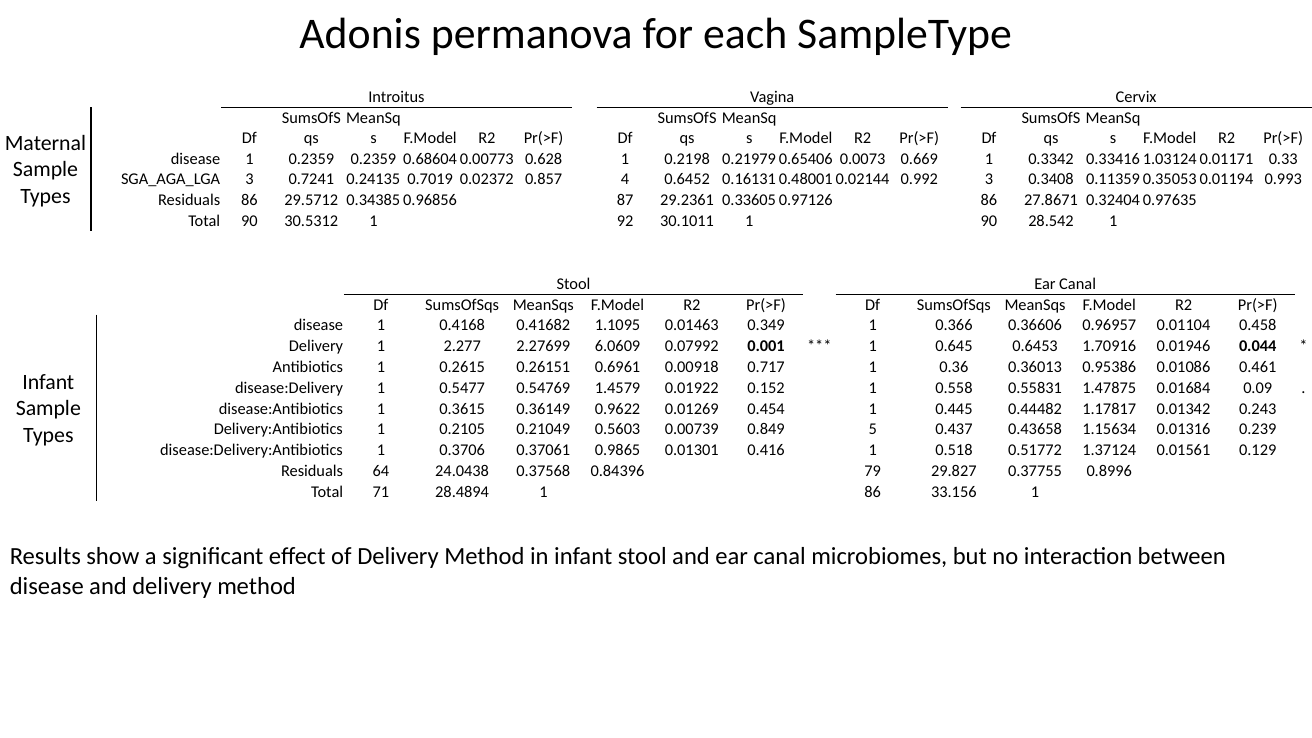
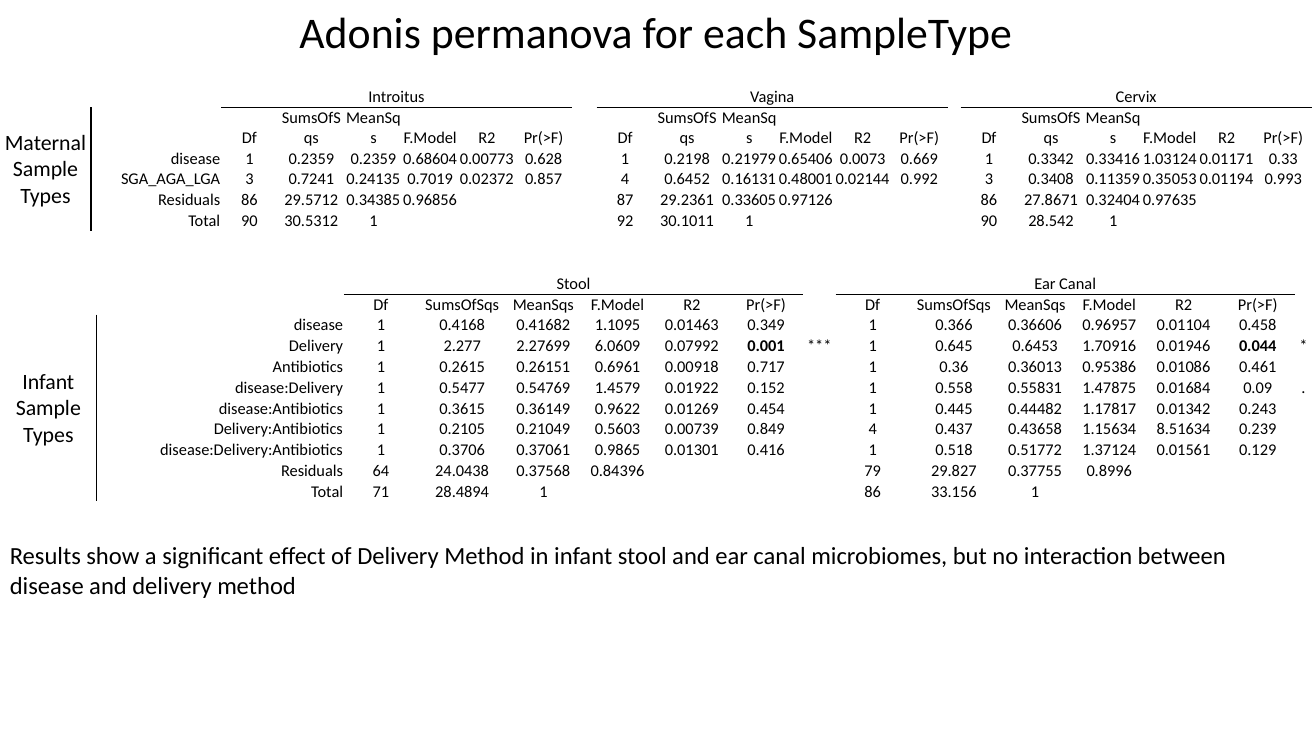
0.849 5: 5 -> 4 (873, 429)
0.01316: 0.01316 -> 8.51634 (1183, 429)
